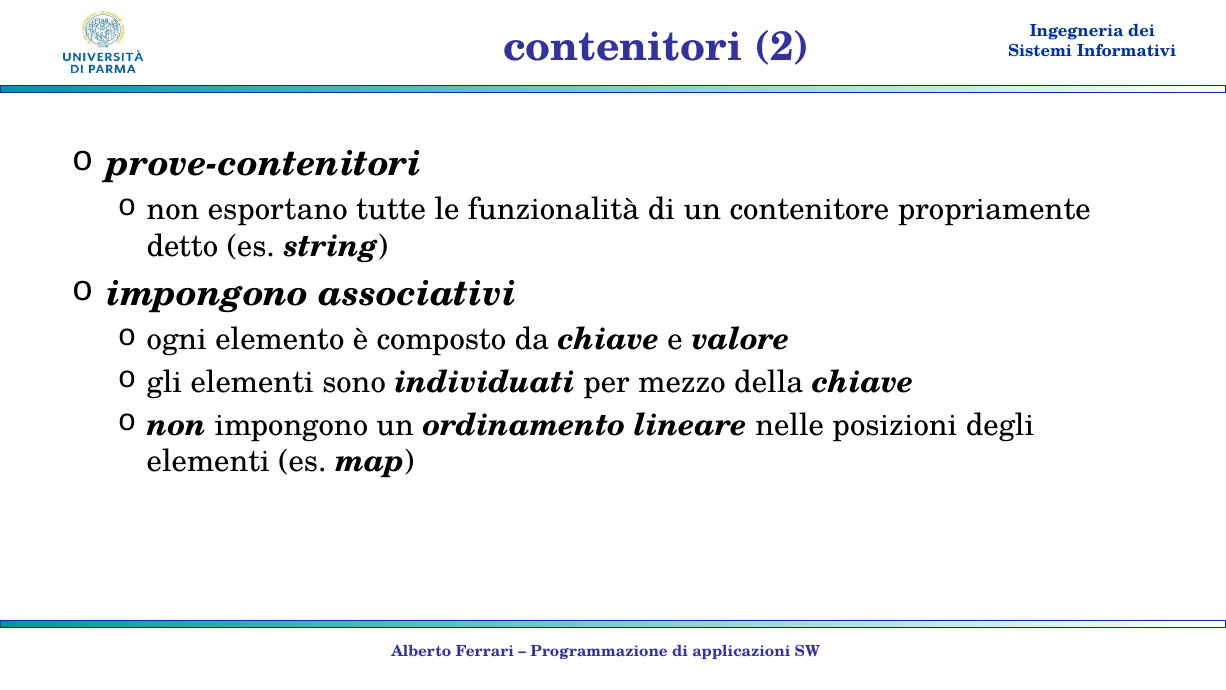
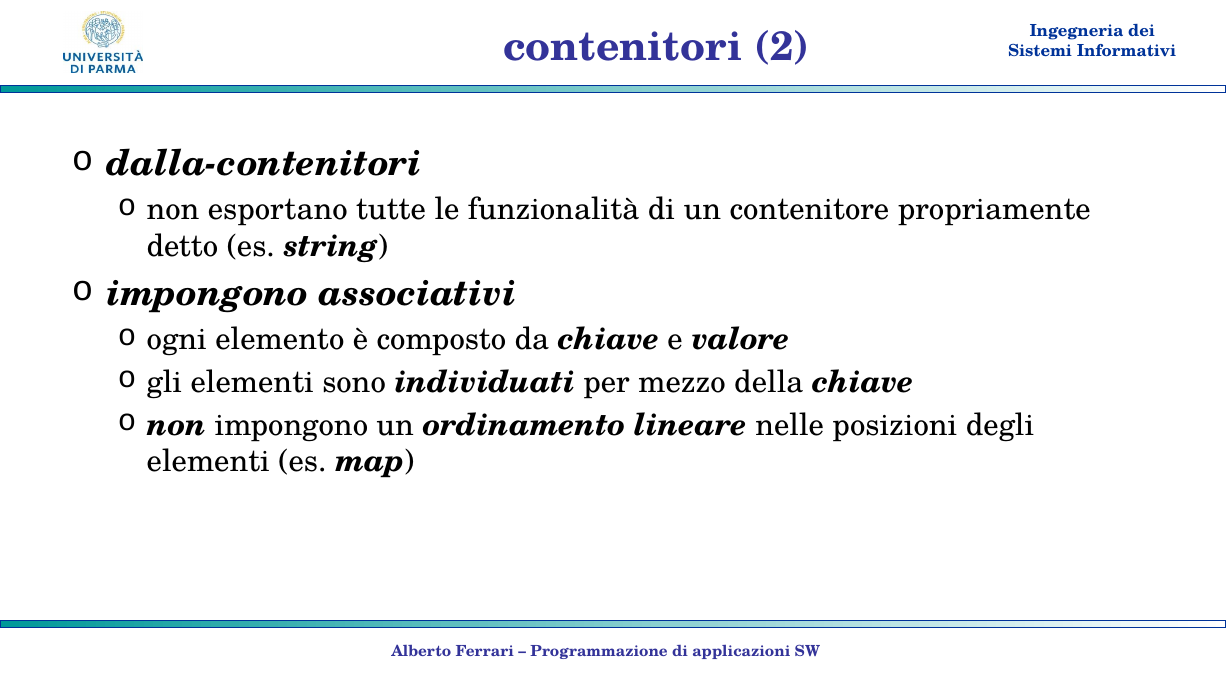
prove-contenitori: prove-contenitori -> dalla-contenitori (264, 163)
